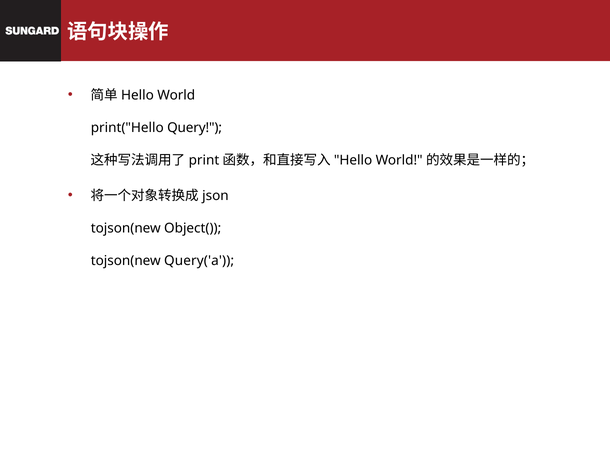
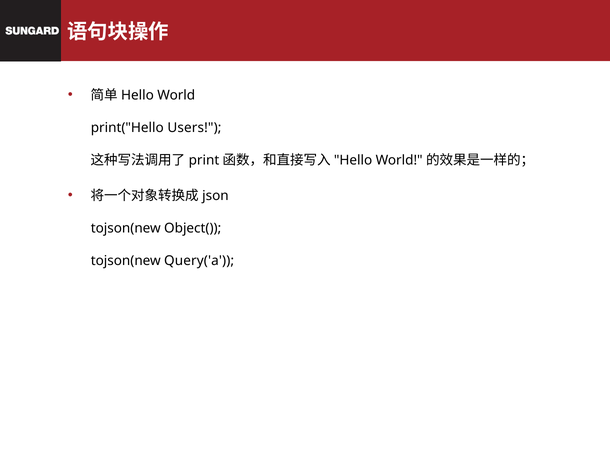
Query: Query -> Users (194, 128)
